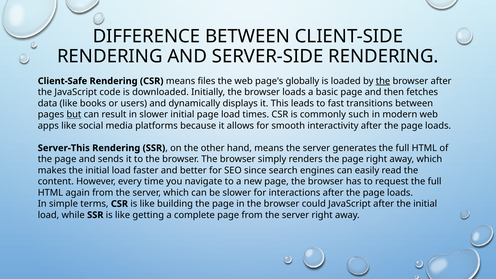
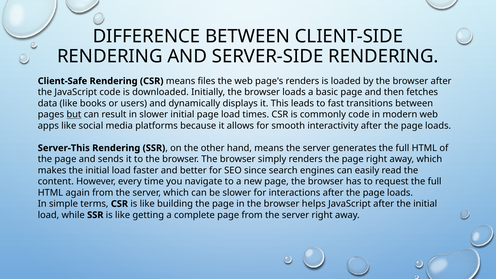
page's globally: globally -> renders (302, 81)
the underline: present -> none (383, 81)
commonly such: such -> code (359, 115)
could: could -> helps (314, 204)
